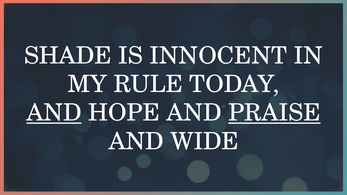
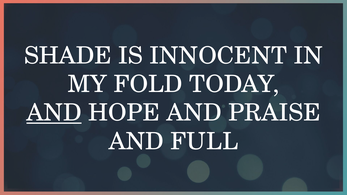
RULE: RULE -> FOLD (148, 84)
PRAISE underline: present -> none (274, 113)
WIDE: WIDE -> FULL (204, 142)
